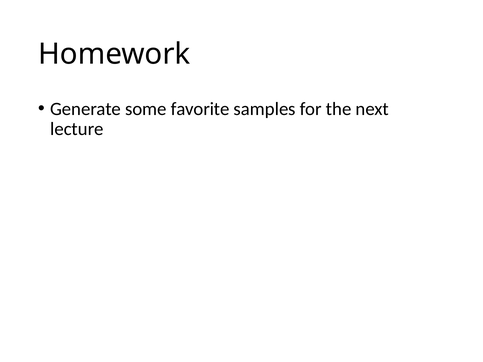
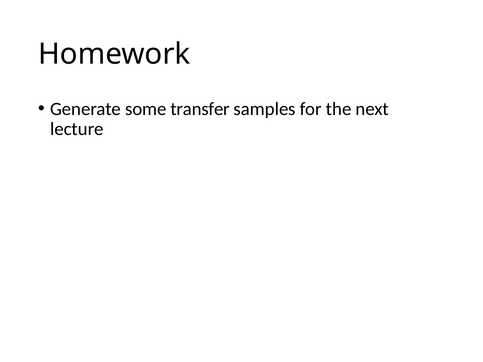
favorite: favorite -> transfer (200, 109)
